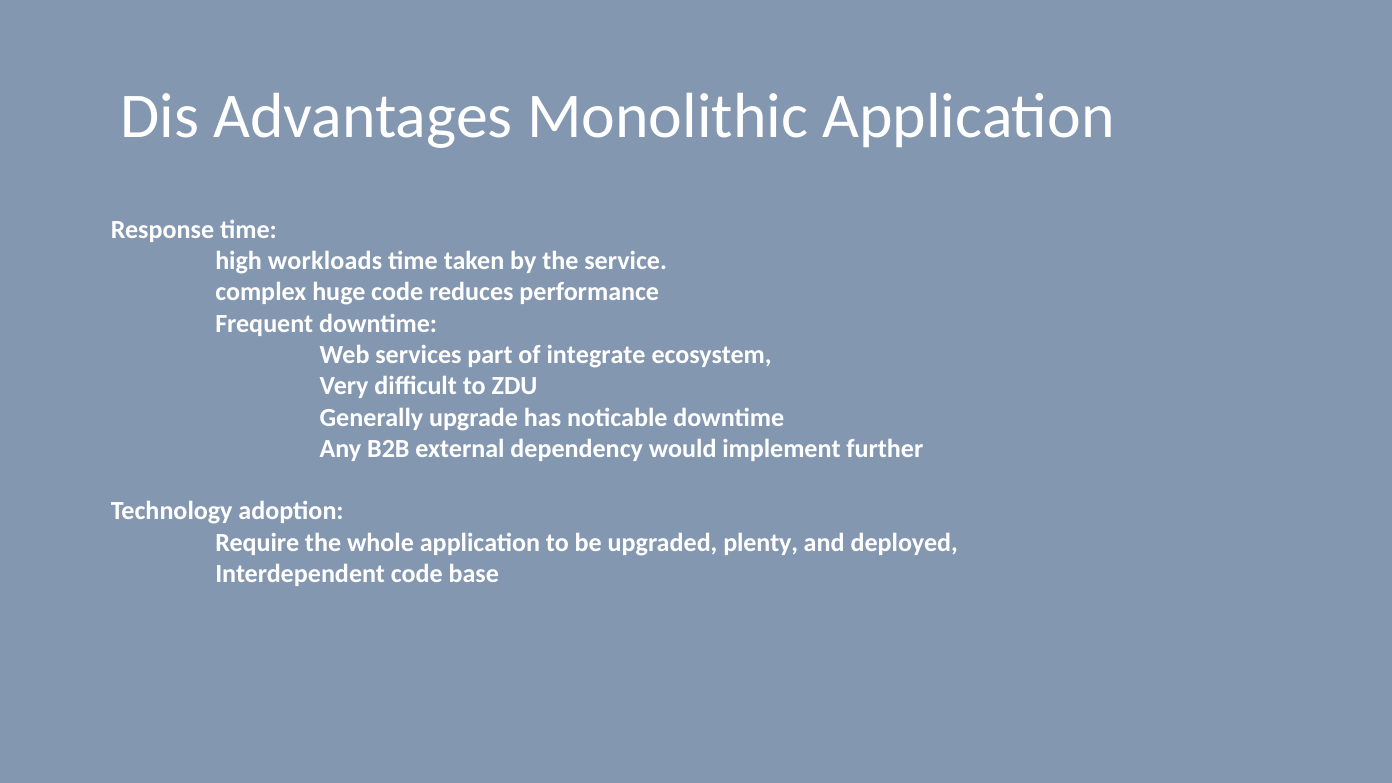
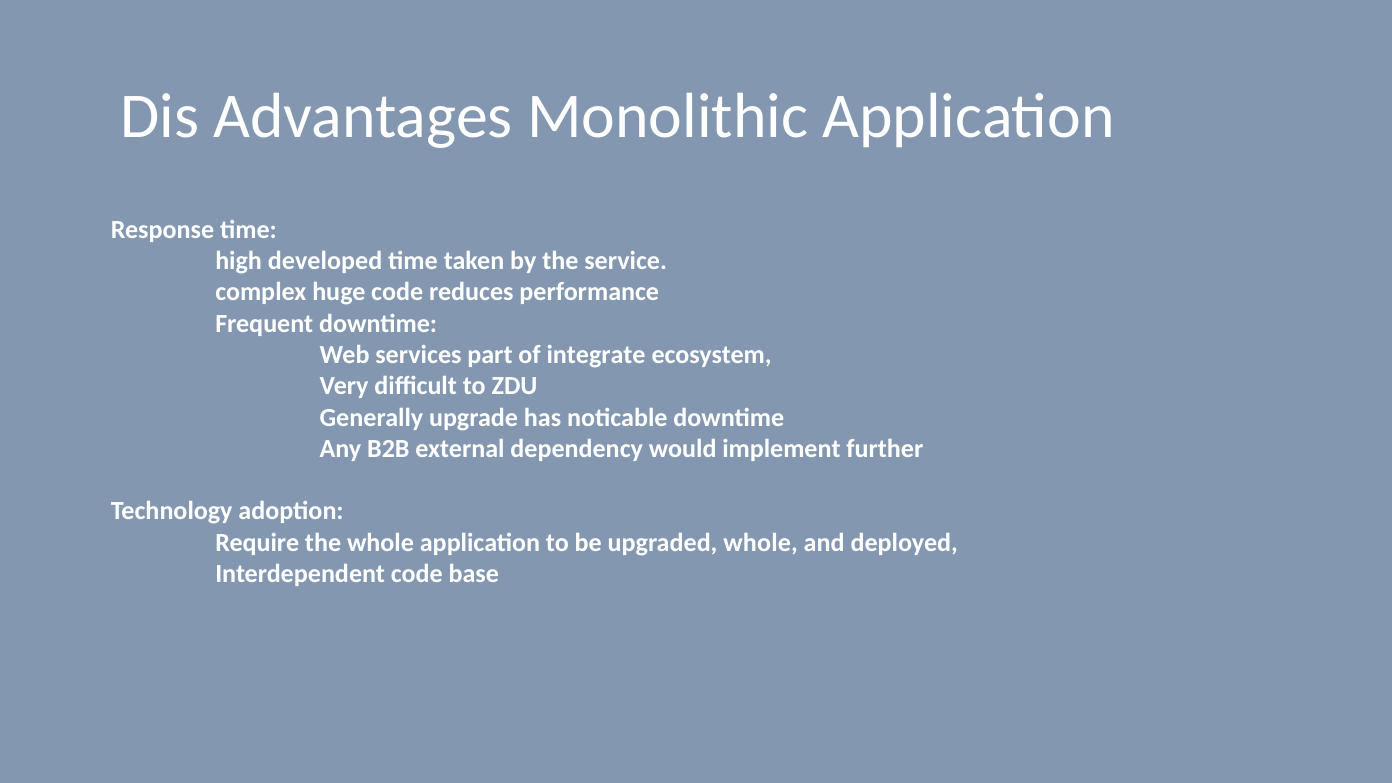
workloads: workloads -> developed (325, 261)
upgraded plenty: plenty -> whole (761, 543)
